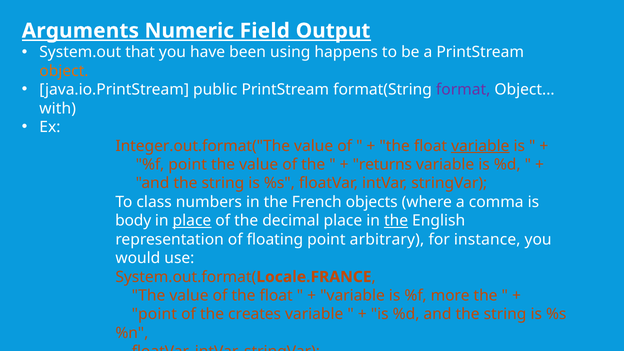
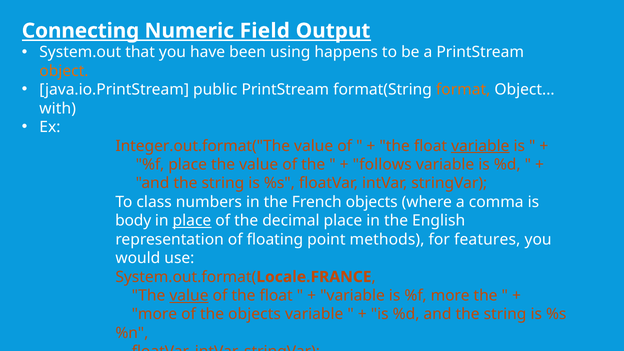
Arguments: Arguments -> Connecting (81, 31)
format colour: purple -> orange (463, 90)
%f point: point -> place (188, 165)
returns: returns -> follows (382, 165)
the underline: present -> none (396, 221)
arbitrary: arbitrary -> methods (387, 239)
instance: instance -> features (487, 239)
value underline: none -> present (189, 296)
point: point -> more (154, 314)
the creates: creates -> objects (255, 314)
